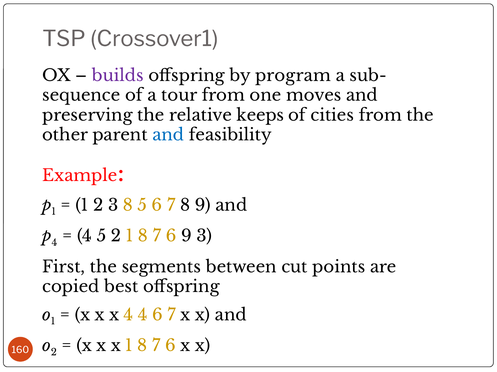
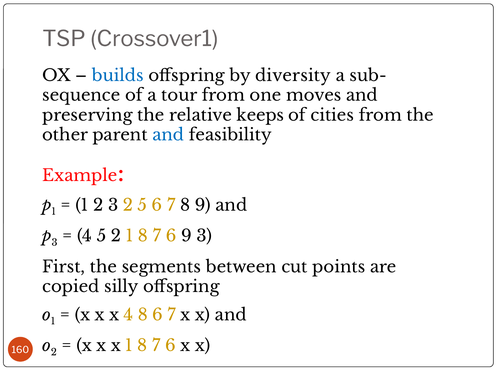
builds colour: purple -> blue (118, 76)
program: program -> diversity (293, 76)
3 8: 8 -> 2 (128, 206)
4: 4 -> 3 (54, 243)
best: best -> silly (121, 287)
4 4: 4 -> 8 (143, 316)
